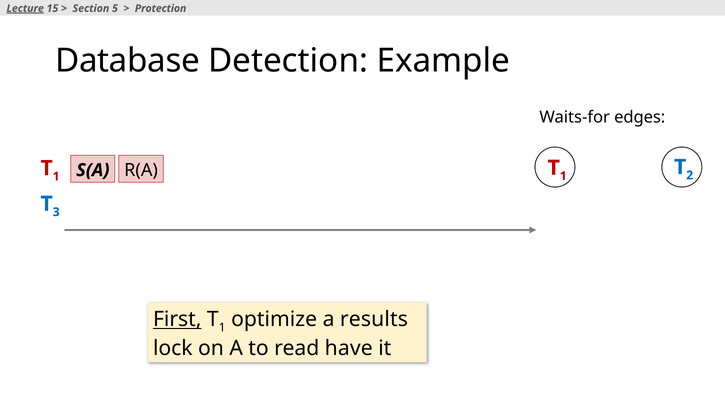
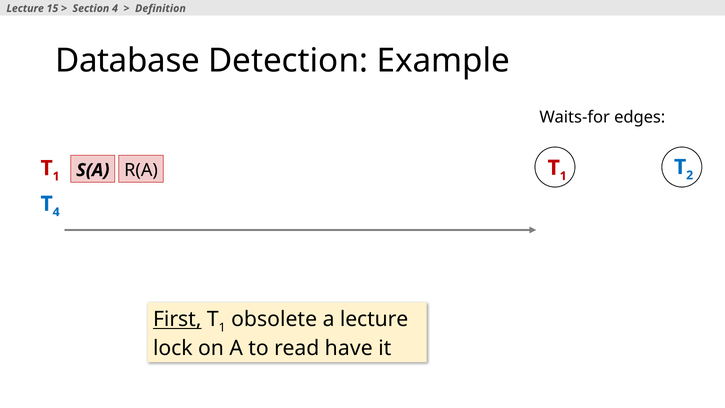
Lecture underline: present -> none (25, 8)
Section 5: 5 -> 4 (115, 8)
Protection: Protection -> Definition (160, 8)
3: 3 -> 4 (56, 212)
optimize: optimize -> obsolete (274, 319)
a results: results -> lecture (374, 319)
